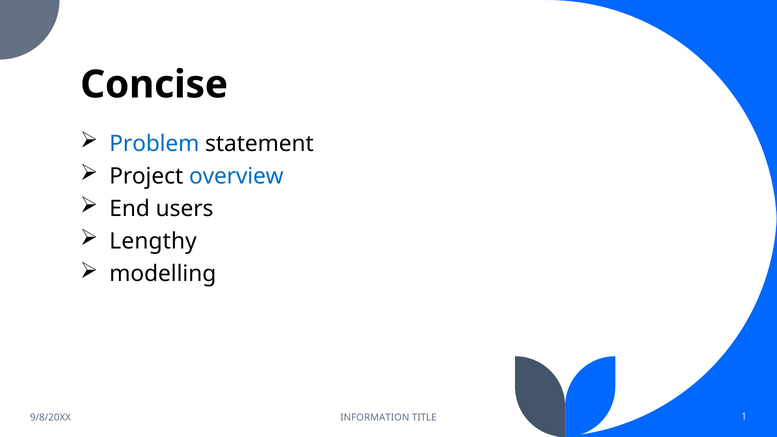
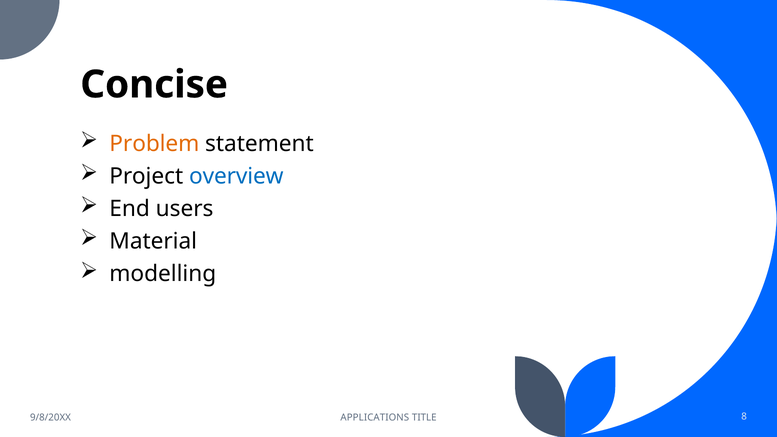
Problem colour: blue -> orange (154, 144)
Lengthy: Lengthy -> Material (153, 241)
INFORMATION: INFORMATION -> APPLICATIONS (375, 417)
1: 1 -> 8 (744, 417)
